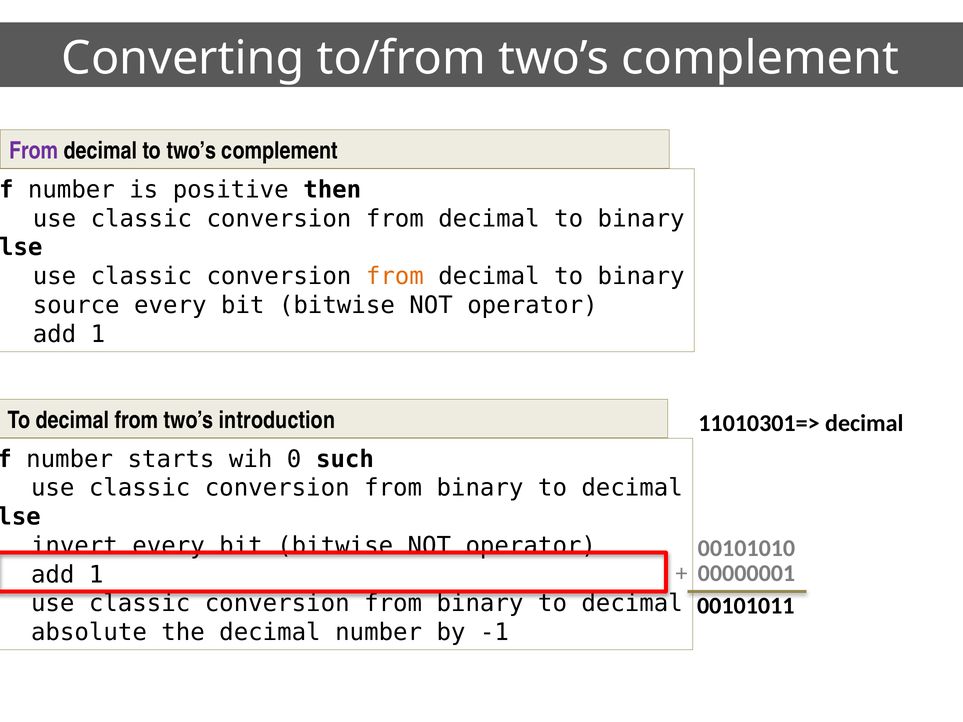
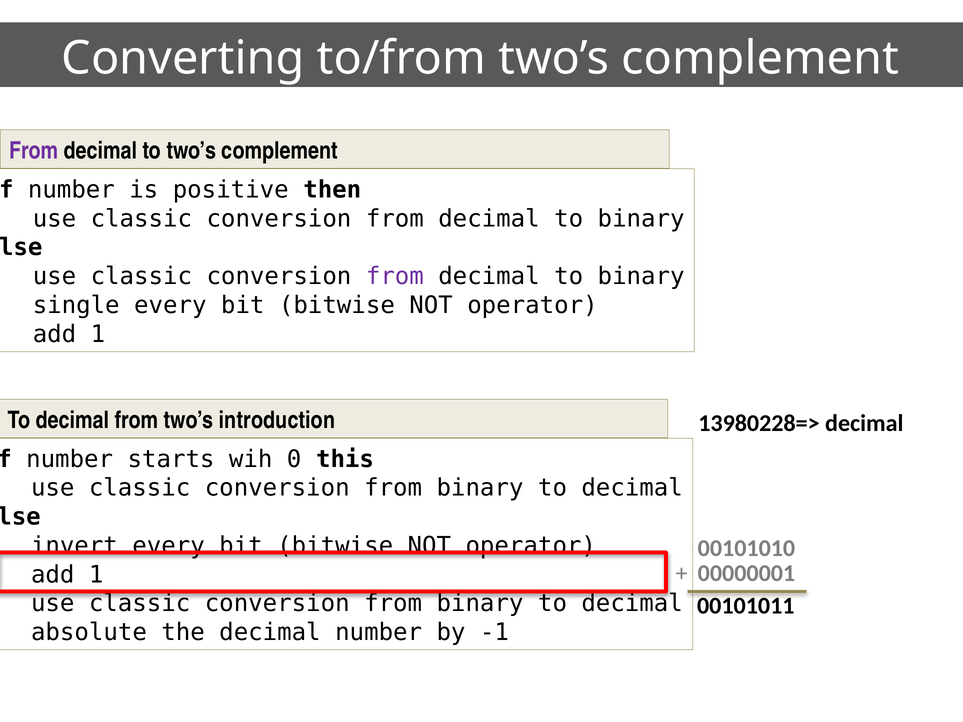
from colour: orange -> purple (395, 276)
source: source -> single (76, 305)
11010301=>: 11010301=> -> 13980228=> (759, 424)
such: such -> this (345, 459)
